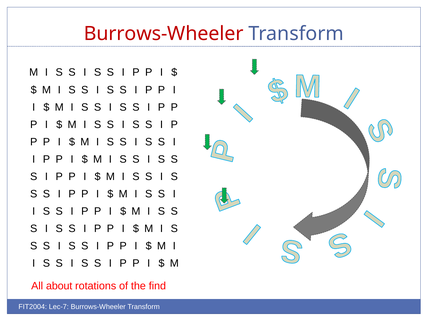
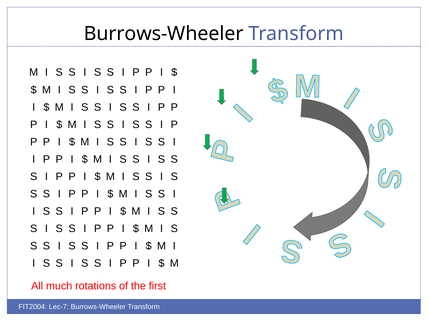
Burrows-Wheeler colour: red -> black (164, 34)
about: about -> much (59, 286)
find: find -> first (157, 286)
